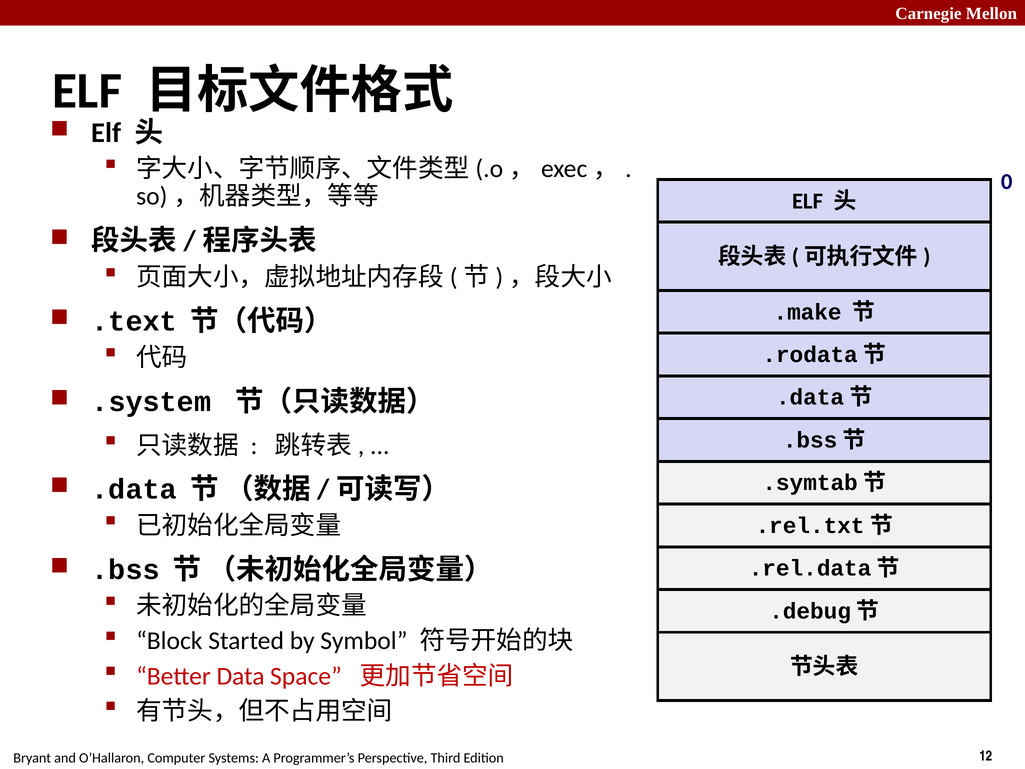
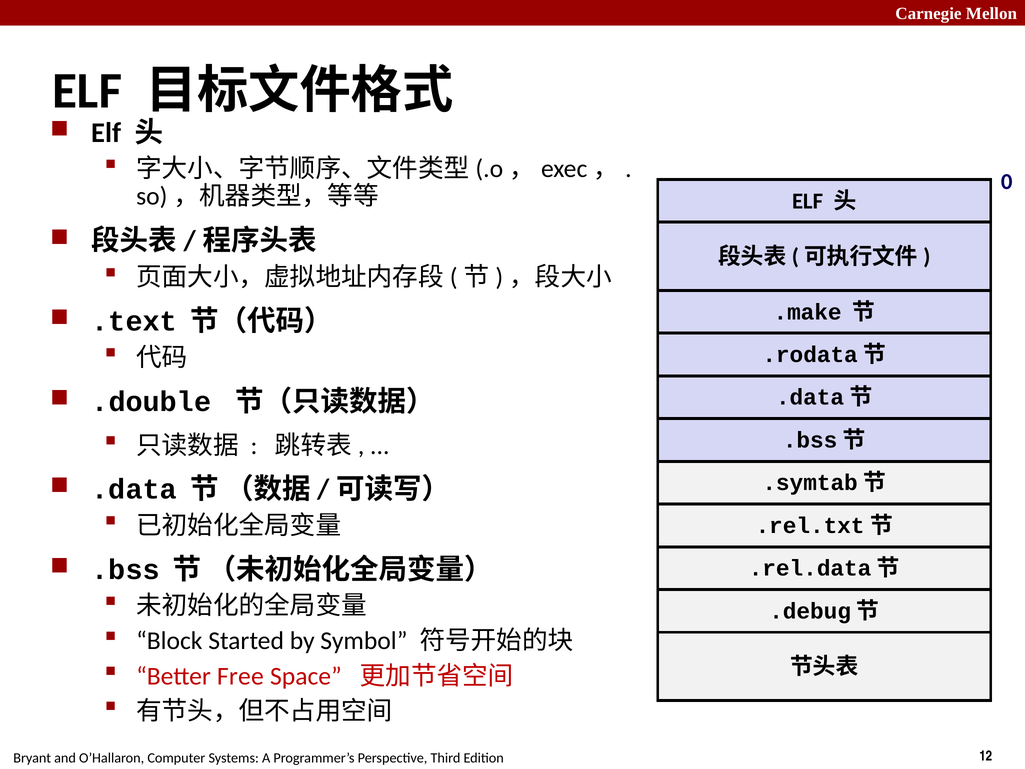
.system: .system -> .double (151, 402)
Data: Data -> Free (240, 676)
